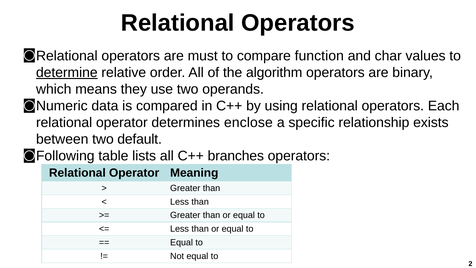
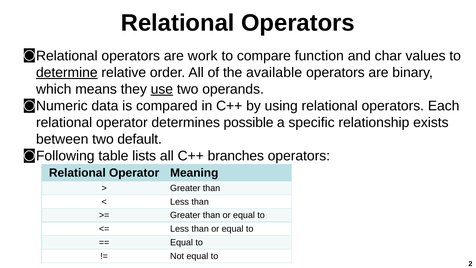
must: must -> work (203, 56)
algorithm: algorithm -> available (274, 72)
use underline: none -> present (162, 89)
enclose: enclose -> possible (249, 122)
